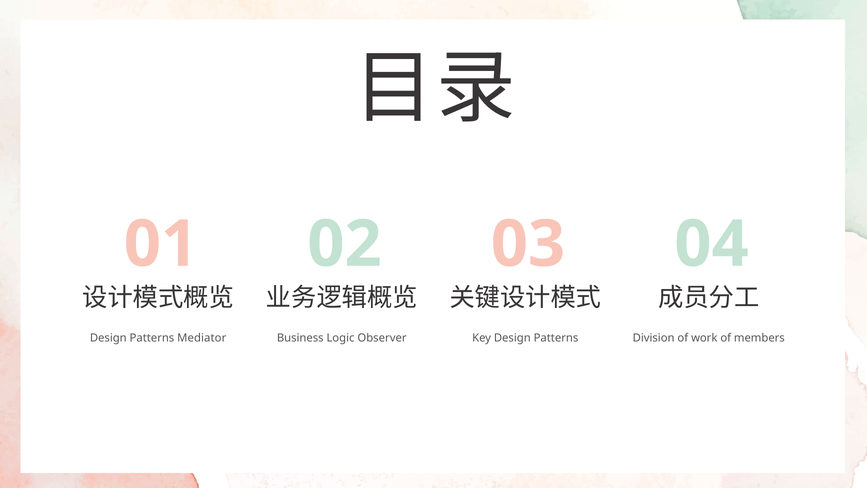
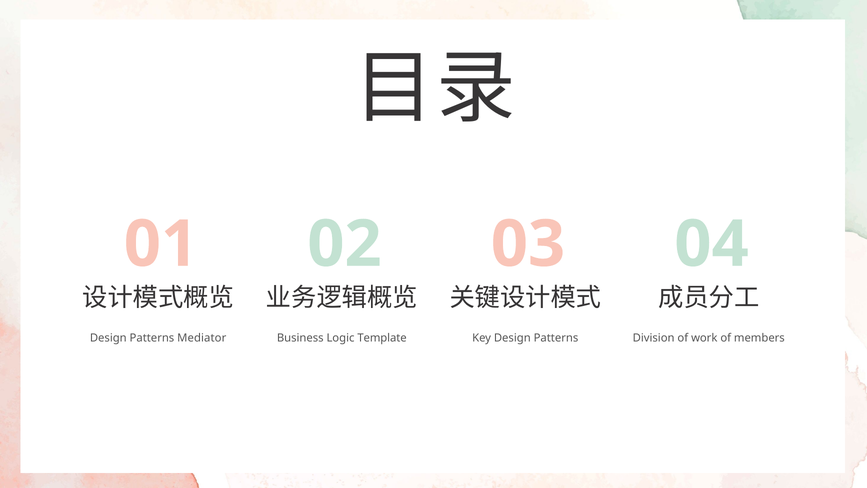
Observer: Observer -> Template (382, 338)
